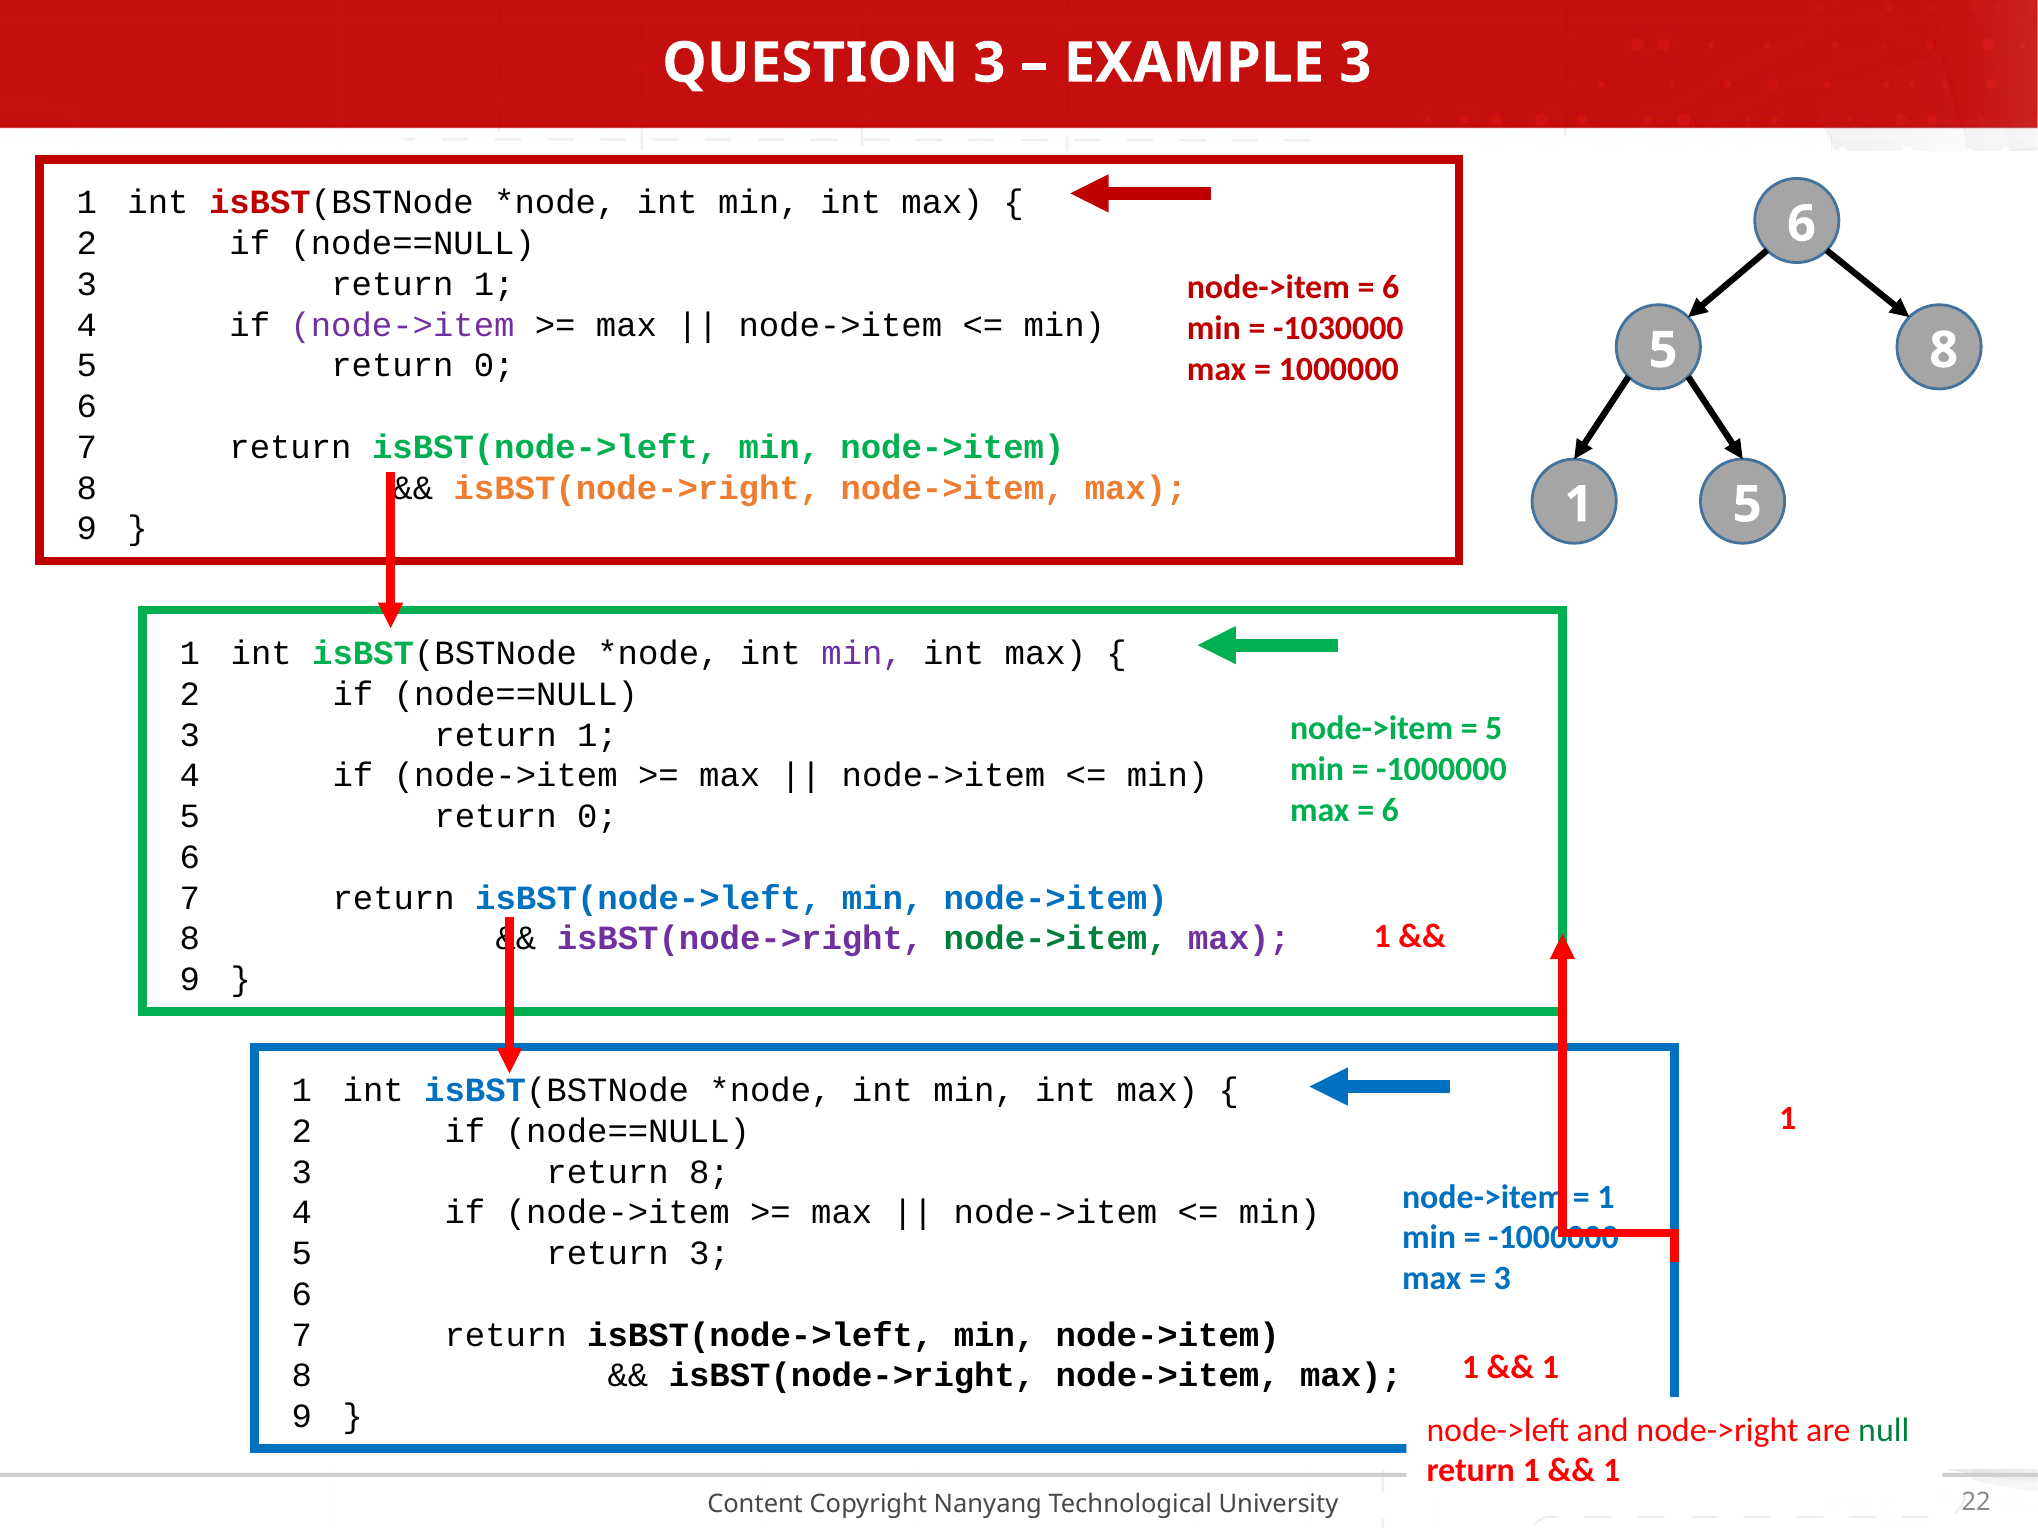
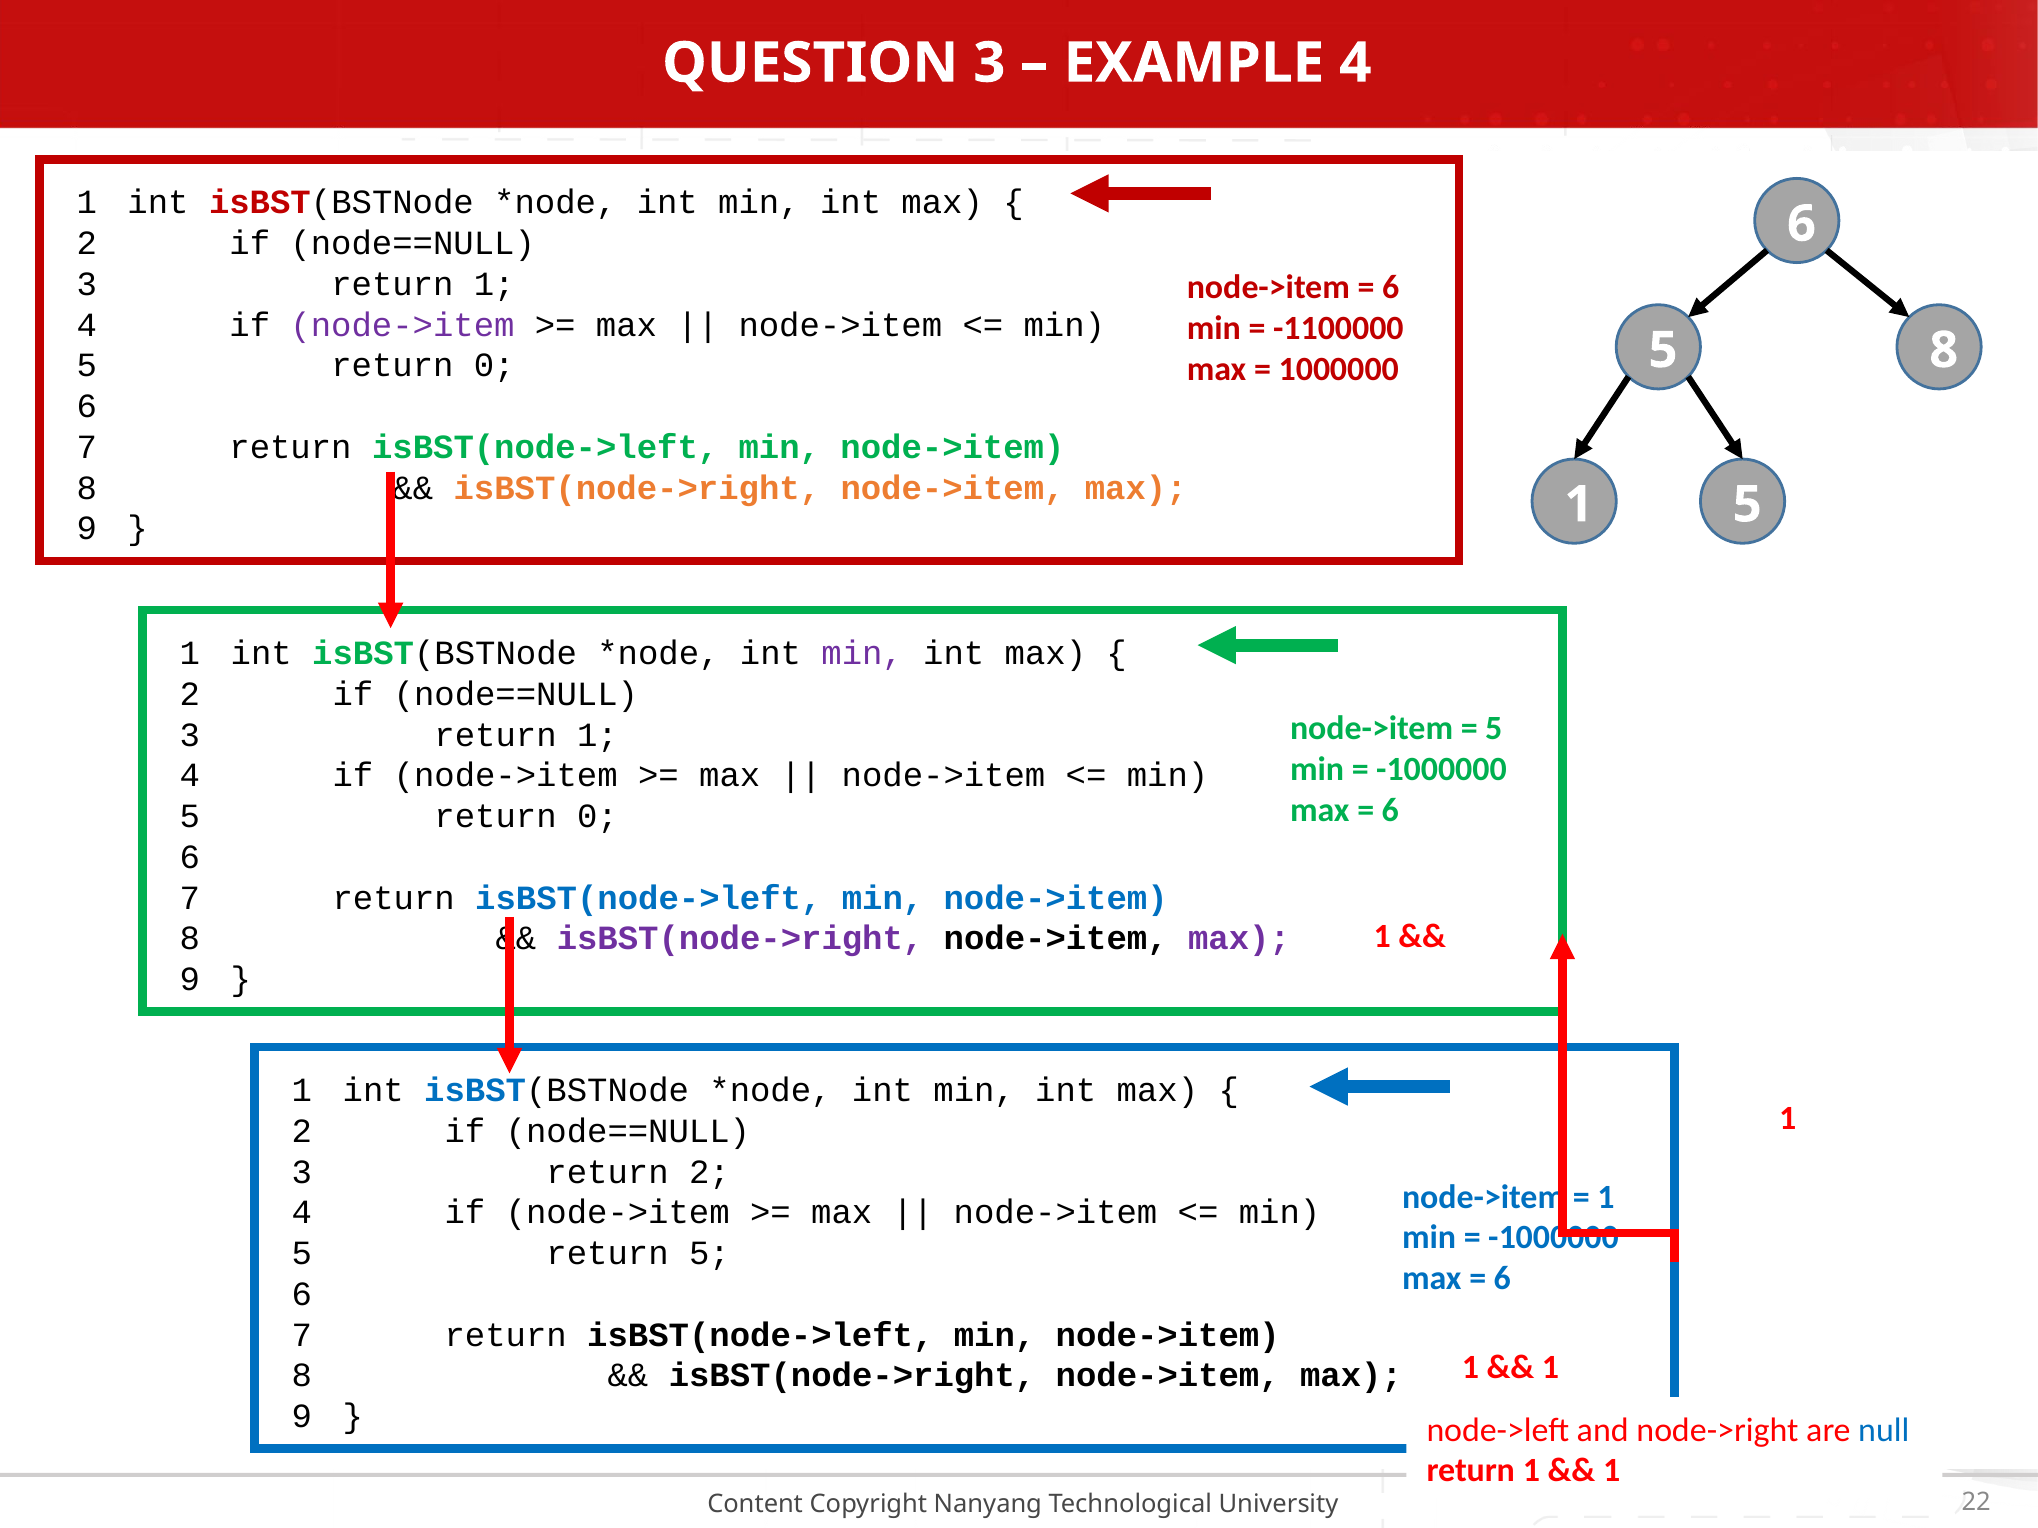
EXAMPLE 3: 3 -> 4 (1355, 63)
-1030000: -1030000 -> -1100000 (1338, 328)
node->item colour: green -> black (1056, 939)
return 8: 8 -> 2 (709, 1172)
return 3: 3 -> 5 (709, 1254)
3: 3 -> 6 (1502, 1279)
null colour: green -> blue (1884, 1430)
